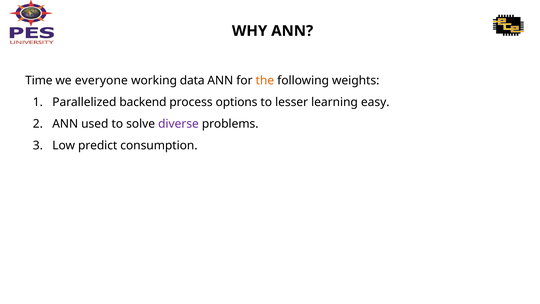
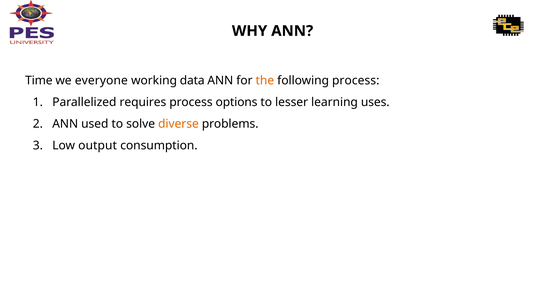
following weights: weights -> process (356, 81)
backend: backend -> requires (143, 102)
easy: easy -> uses (375, 102)
diverse colour: purple -> orange (178, 124)
predict: predict -> output (98, 145)
